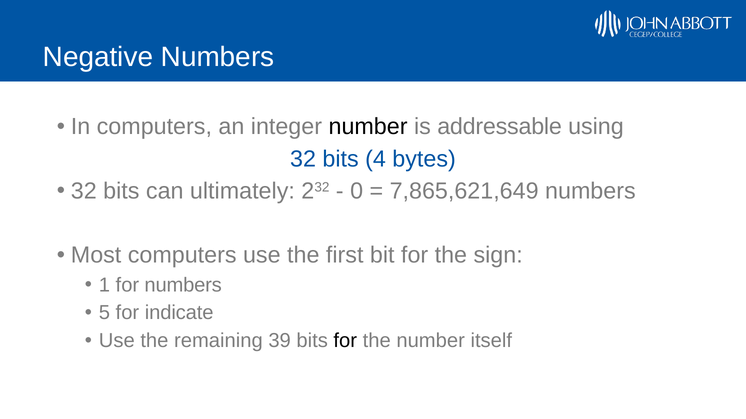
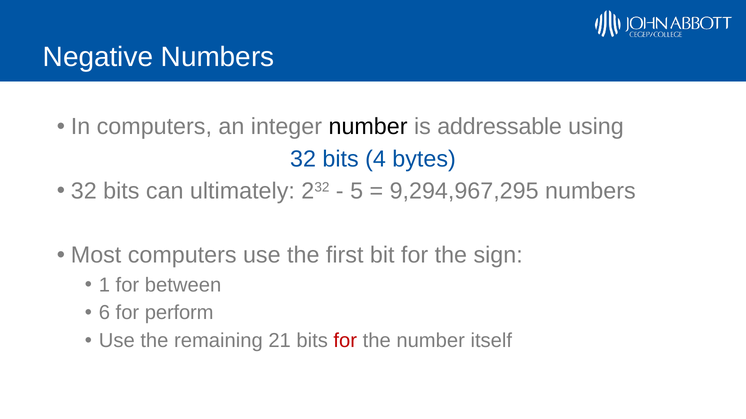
0: 0 -> 5 (357, 191)
7,865,621,649: 7,865,621,649 -> 9,294,967,295 (464, 191)
for numbers: numbers -> between (183, 285)
5: 5 -> 6 (104, 313)
indicate: indicate -> perform (179, 313)
39: 39 -> 21 (280, 341)
for colour: black -> red (345, 341)
